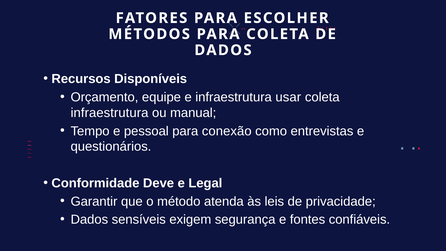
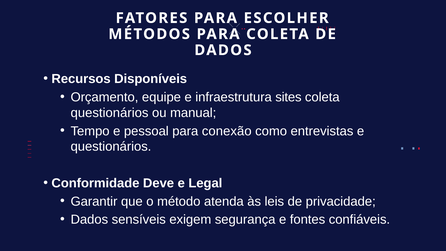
usar: usar -> sites (288, 97)
infraestrutura: infraestrutura -> questionários (110, 113)
